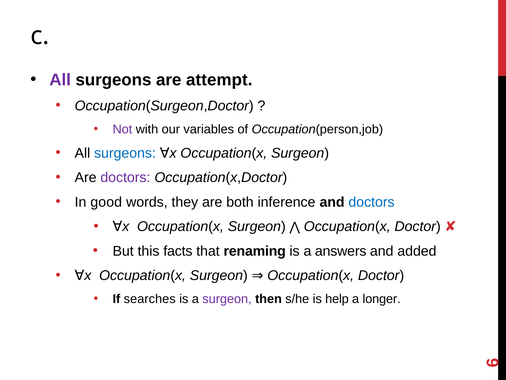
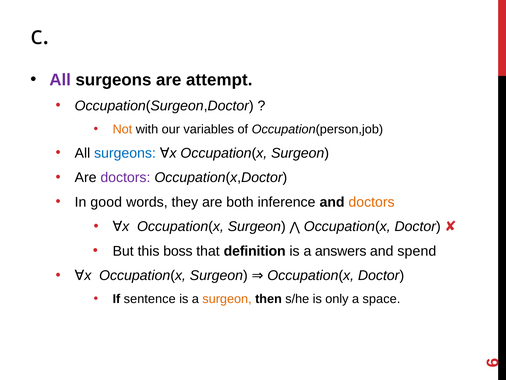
Not colour: purple -> orange (122, 129)
doctors colour: blue -> orange (372, 202)
facts: facts -> boss (178, 251)
renaming: renaming -> definition (255, 251)
added: added -> spend (417, 251)
searches: searches -> sentence (150, 299)
surgeon colour: purple -> orange (227, 299)
help: help -> only (337, 299)
longer: longer -> space (381, 299)
